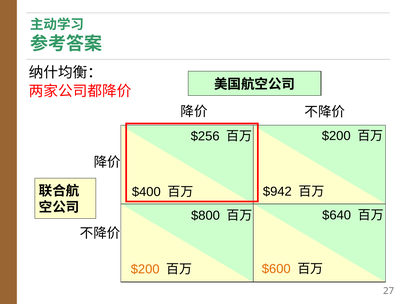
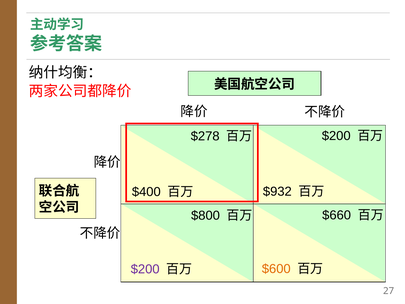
$256: $256 -> $278 (205, 136)
$942: $942 -> $932 (277, 191)
$640: $640 -> $660 (337, 215)
$200 colour: orange -> purple (145, 269)
